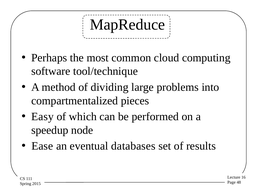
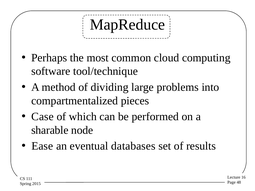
Easy: Easy -> Case (43, 117)
speedup: speedup -> sharable (50, 130)
